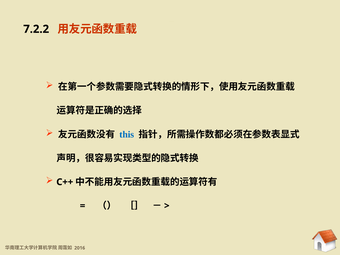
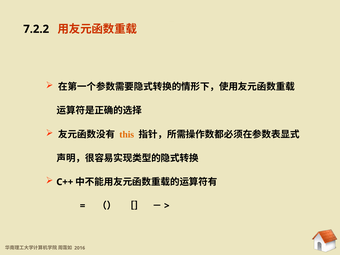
this colour: blue -> orange (127, 134)
